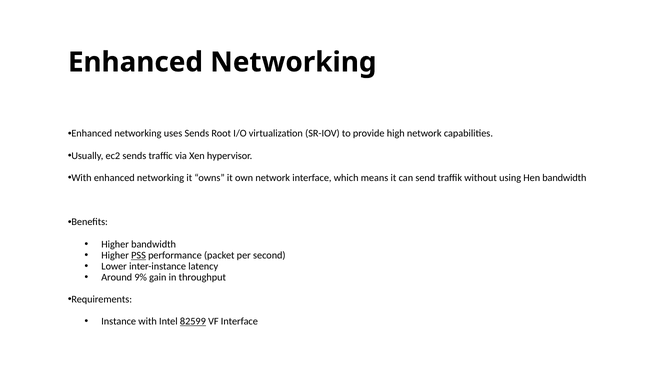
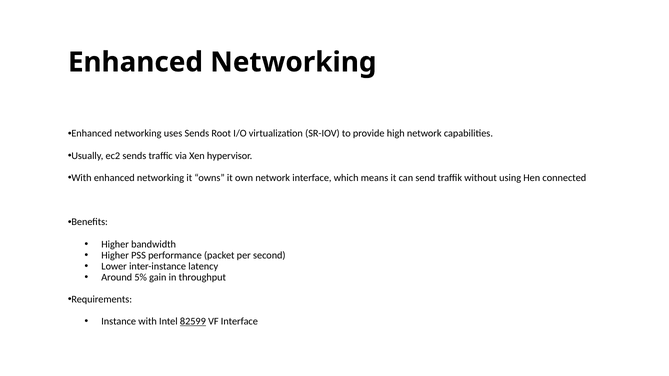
Hen bandwidth: bandwidth -> connected (564, 178)
PSS underline: present -> none (138, 255)
9%: 9% -> 5% (141, 277)
